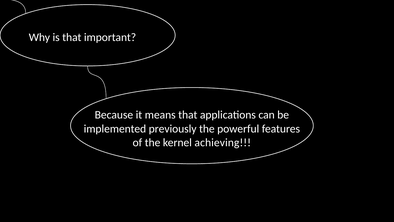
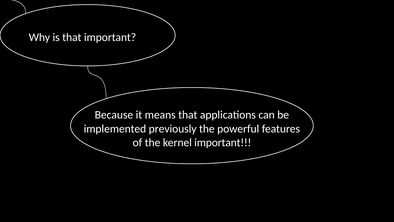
kernel achieving: achieving -> important (223, 142)
